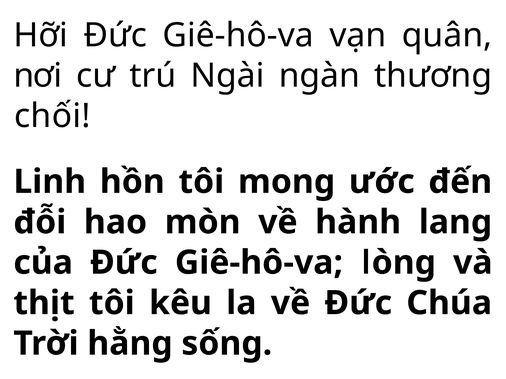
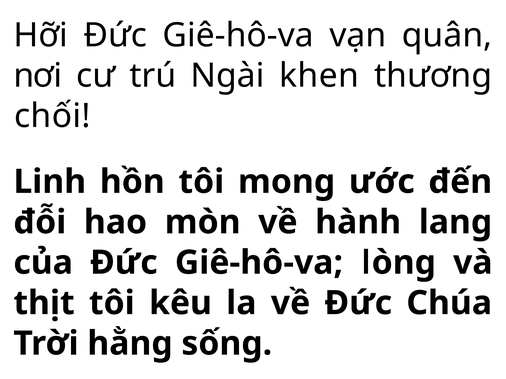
ngàn: ngàn -> khen (319, 76)
